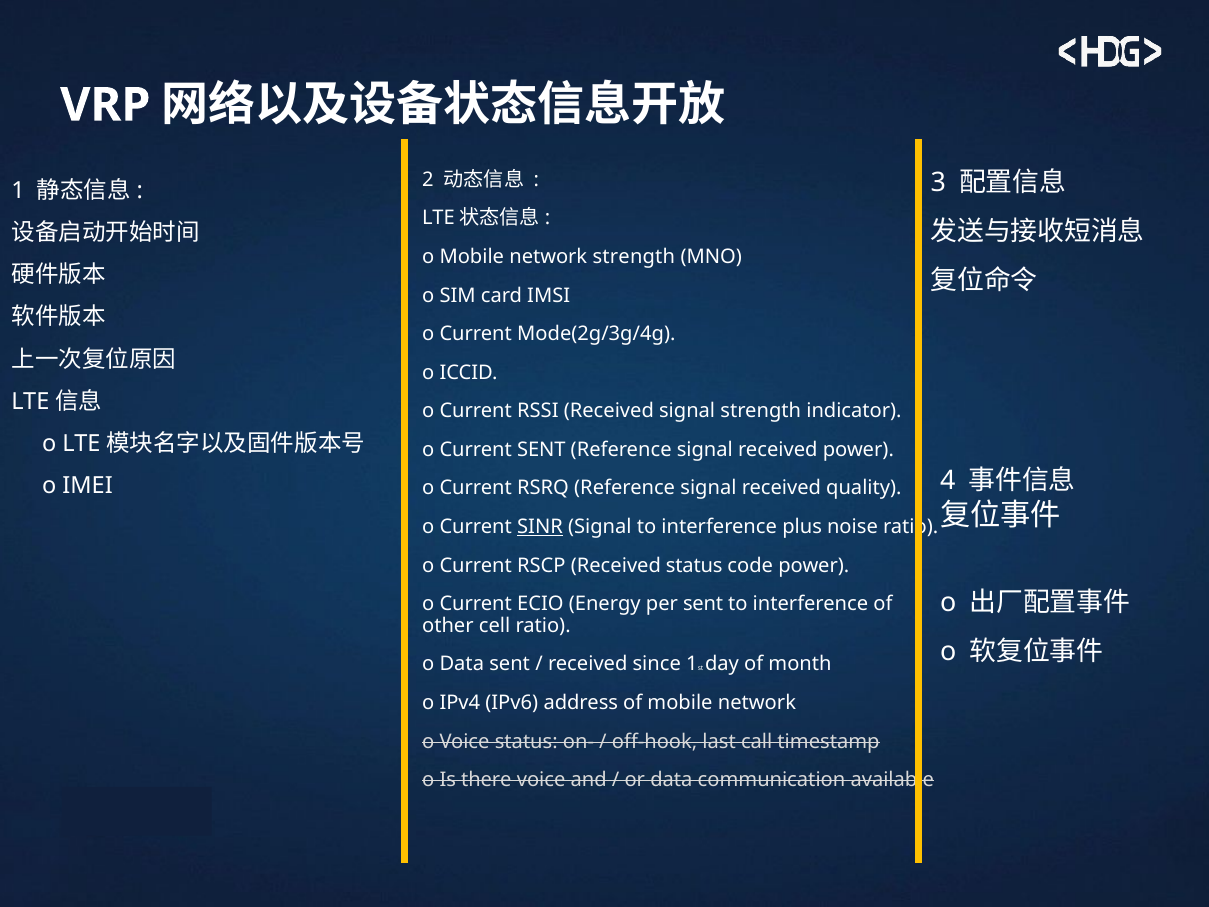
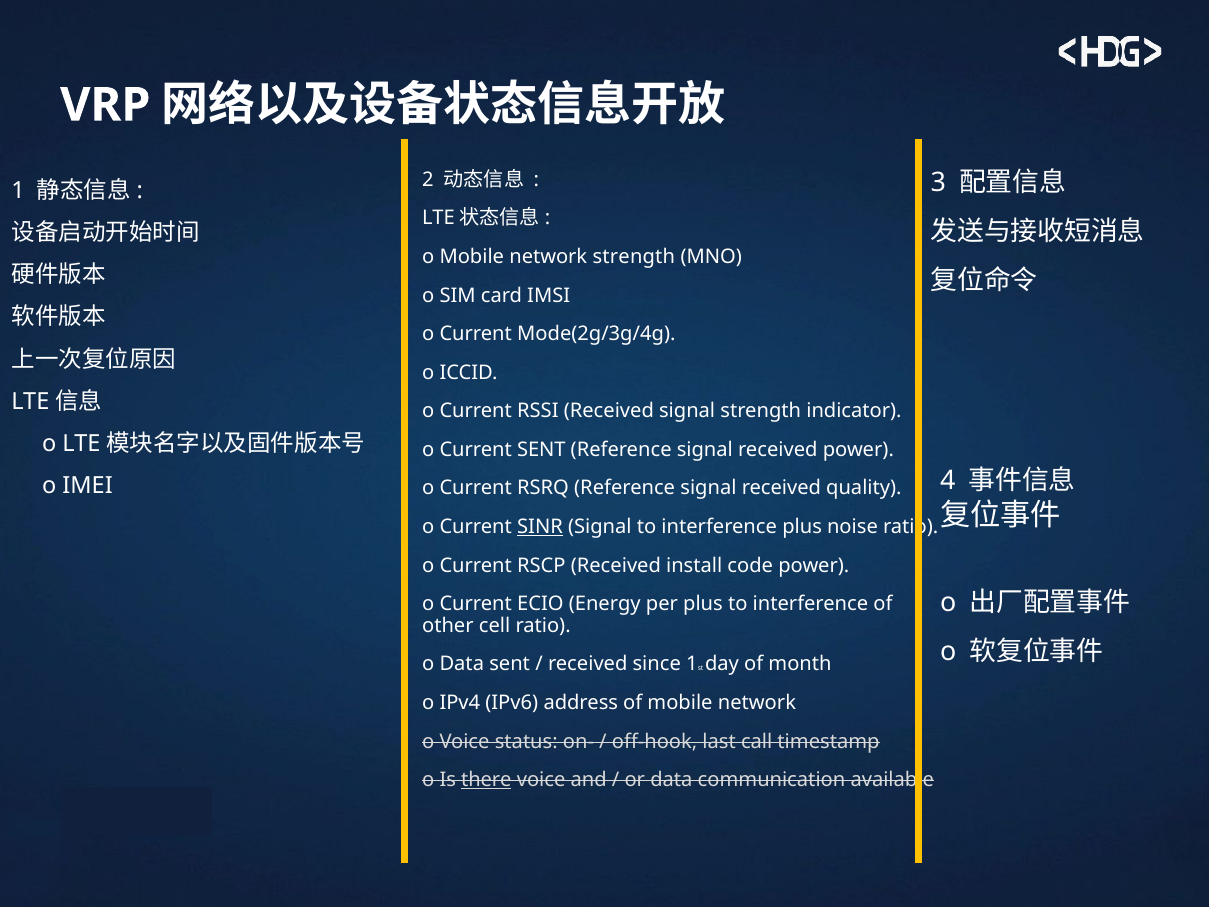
Received status: status -> install (694, 565)
per sent: sent -> plus (703, 604)
there underline: none -> present (486, 780)
